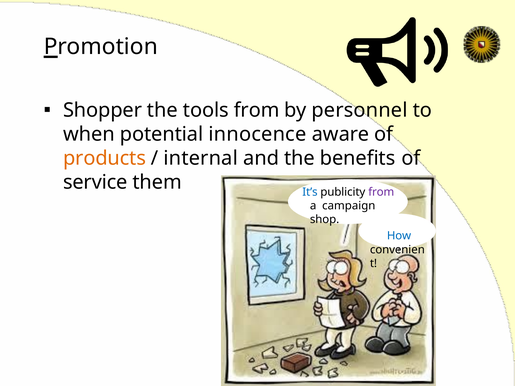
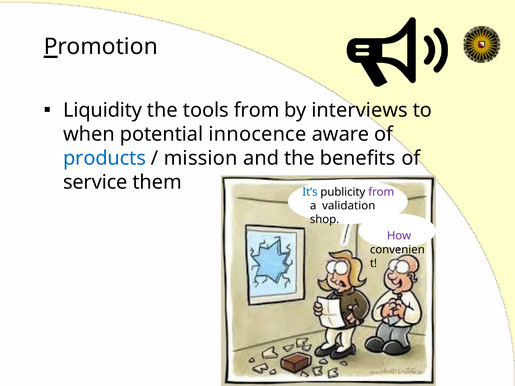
Shopper: Shopper -> Liquidity (103, 110)
personnel: personnel -> interviews (360, 110)
products colour: orange -> blue (105, 158)
internal: internal -> mission (201, 158)
campaign: campaign -> validation (349, 206)
How colour: blue -> purple (399, 236)
